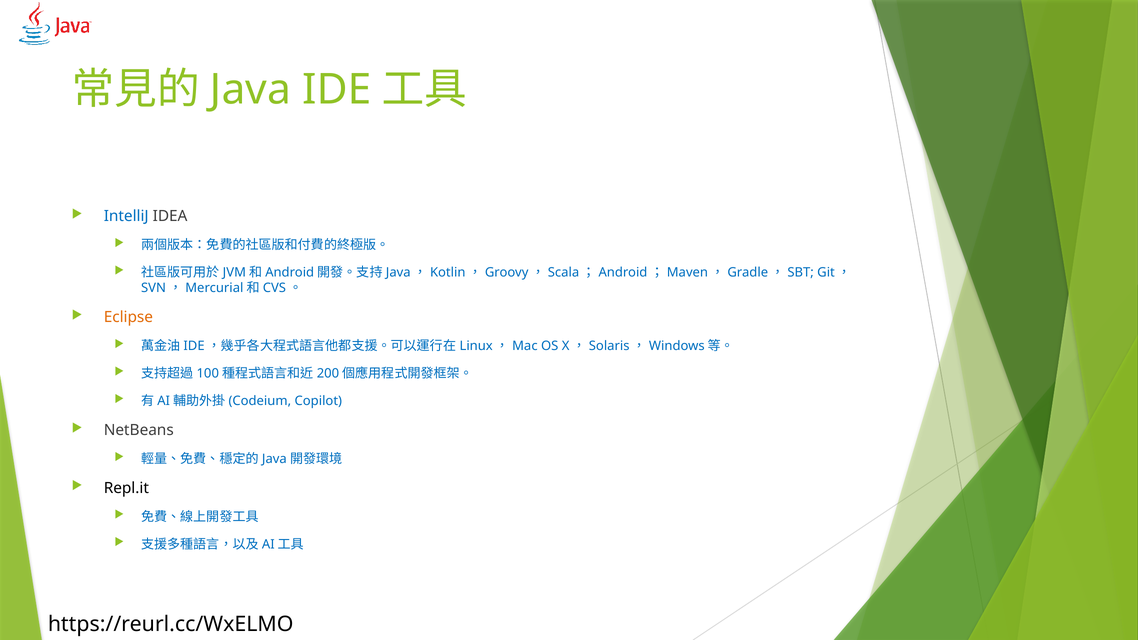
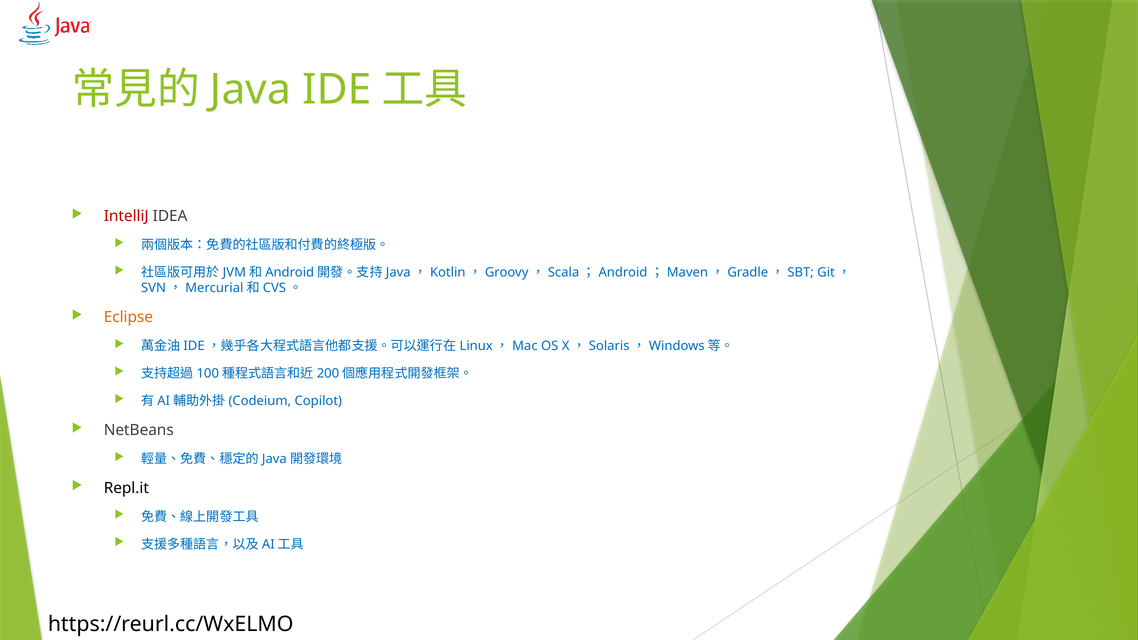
IntelliJ colour: blue -> red (126, 216)
